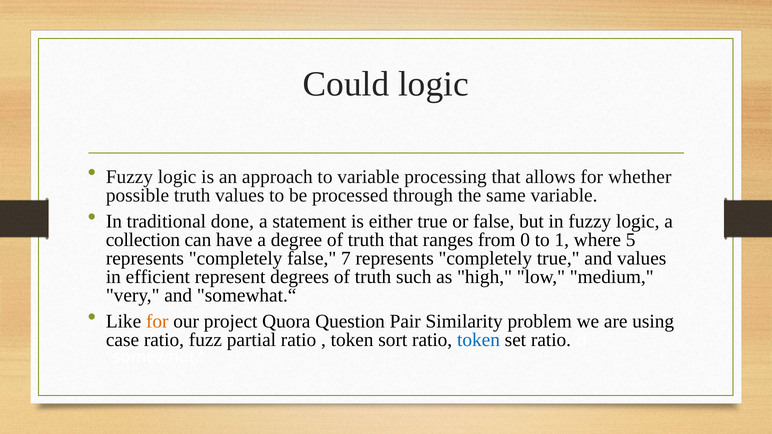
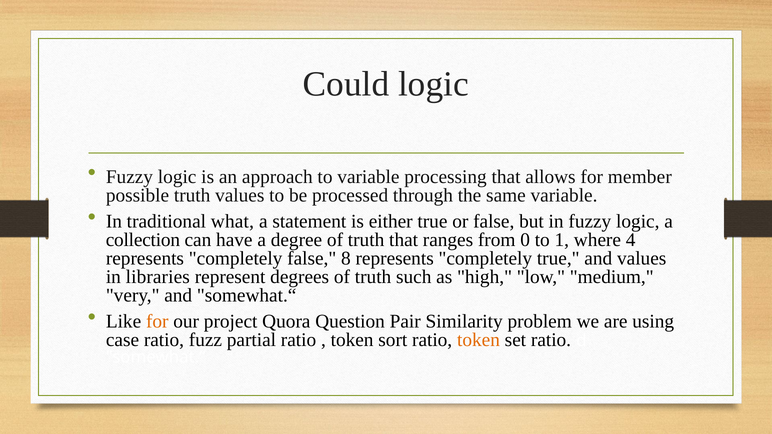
whether: whether -> member (640, 177)
done: done -> what (232, 221)
5: 5 -> 4 (631, 240)
7: 7 -> 8 (346, 259)
efficient: efficient -> libraries (158, 277)
token colour: blue -> orange (478, 340)
